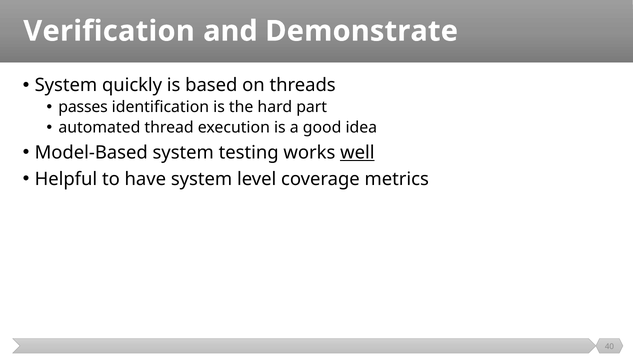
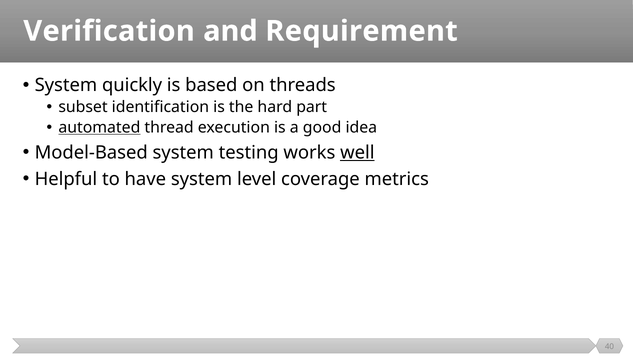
Demonstrate: Demonstrate -> Requirement (362, 31)
passes: passes -> subset (83, 107)
automated underline: none -> present (99, 127)
